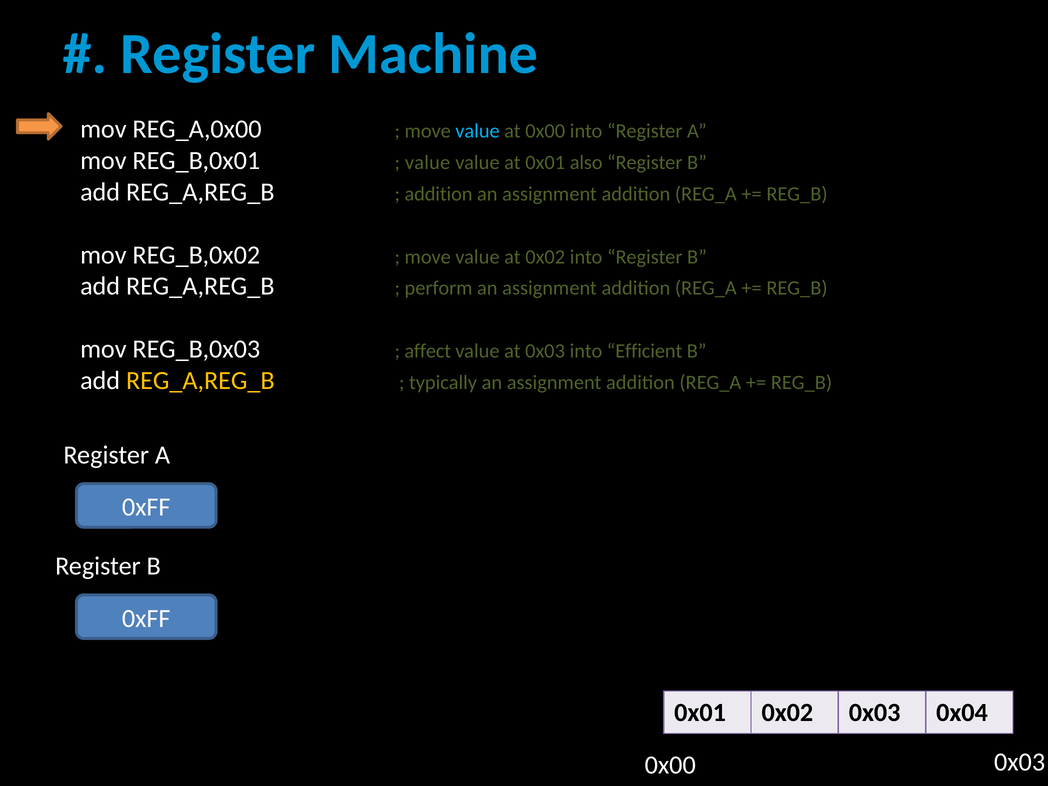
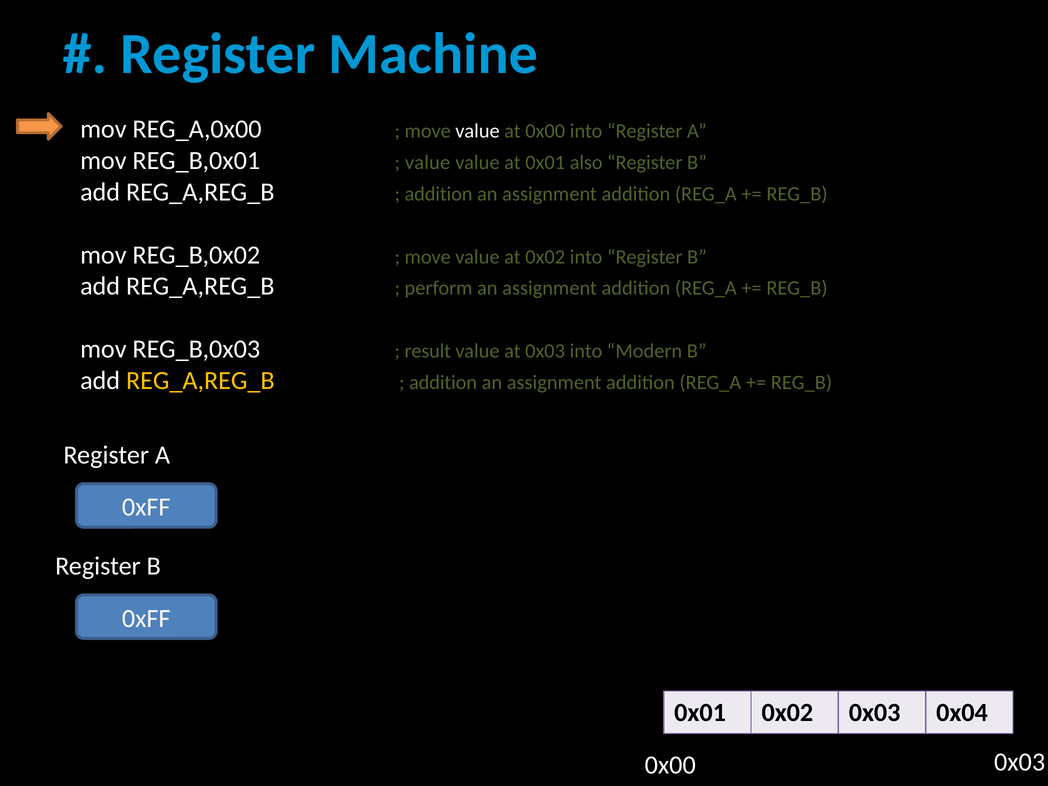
value colour: light blue -> white (478, 131)
affect: affect -> result (428, 351)
Efficient: Efficient -> Modern (645, 351)
typically: typically -> addition (443, 383)
